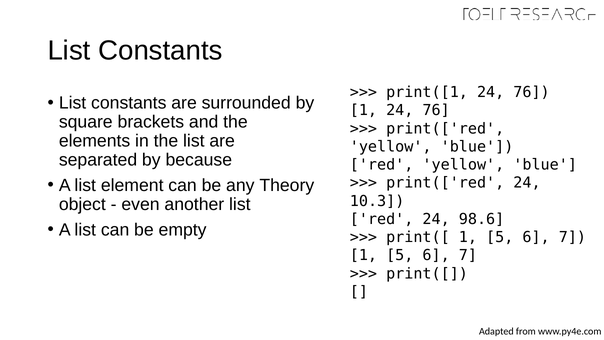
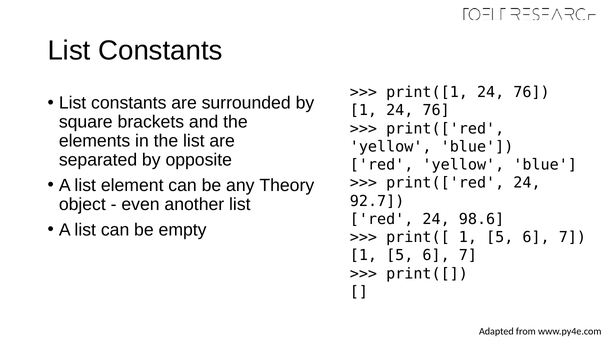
because: because -> opposite (199, 160)
10.3: 10.3 -> 92.7 (377, 201)
